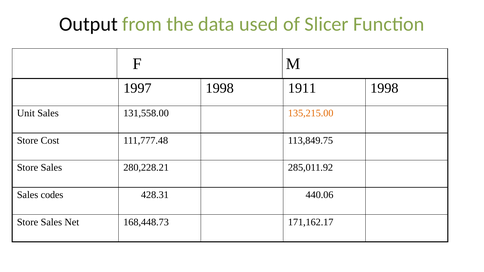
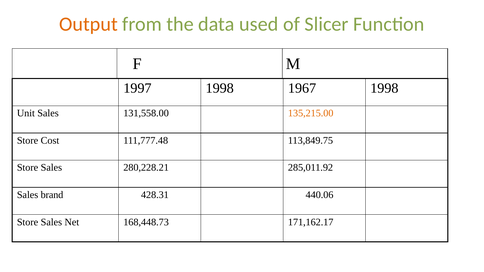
Output colour: black -> orange (89, 24)
1911: 1911 -> 1967 (302, 88)
codes: codes -> brand (52, 195)
